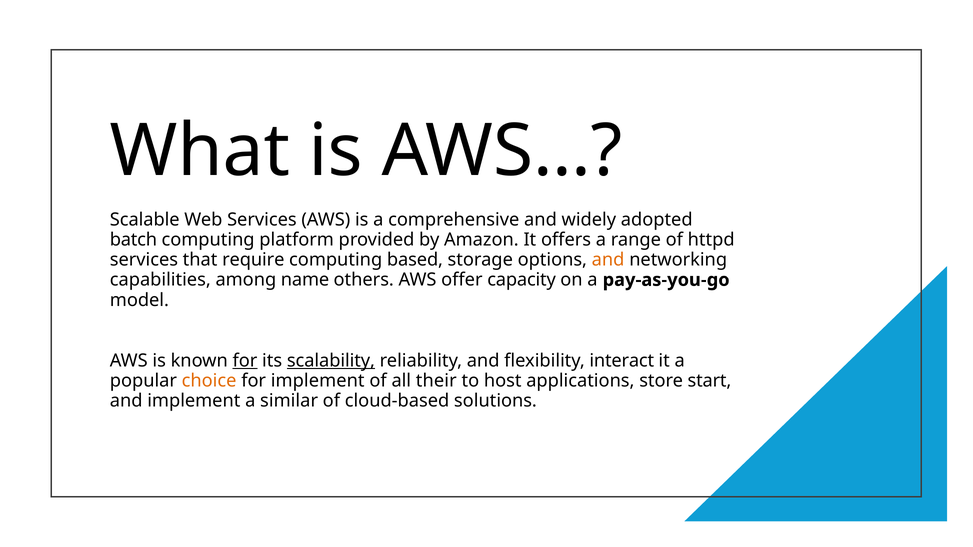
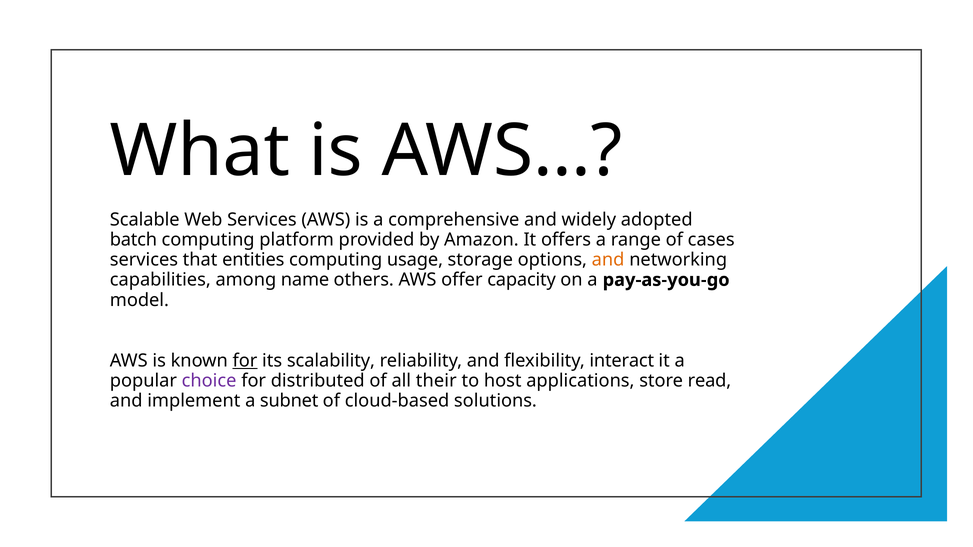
httpd: httpd -> cases (711, 240)
require: require -> entities (253, 260)
based: based -> usage (415, 260)
scalability underline: present -> none (331, 361)
choice colour: orange -> purple (209, 381)
for implement: implement -> distributed (318, 381)
start: start -> read (709, 381)
similar: similar -> subnet (289, 401)
